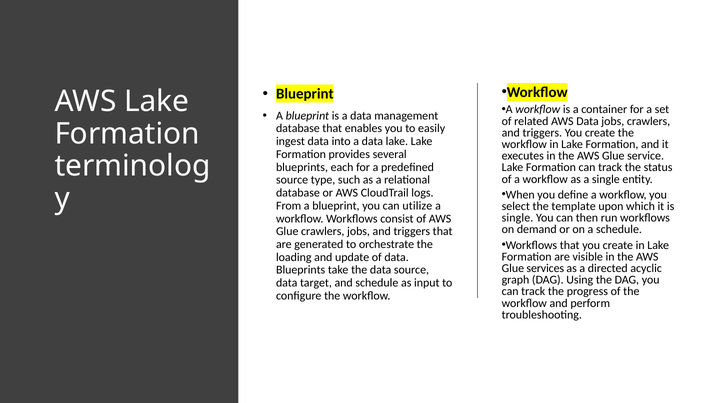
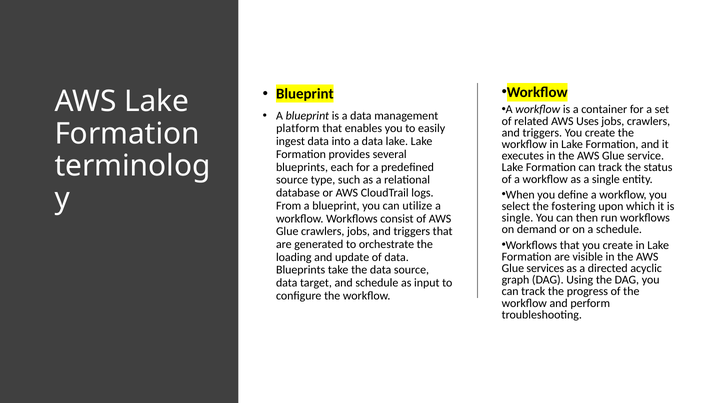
AWS Data: Data -> Uses (588, 121)
database: database -> platform (298, 128)
template: template -> fostering (574, 206)
